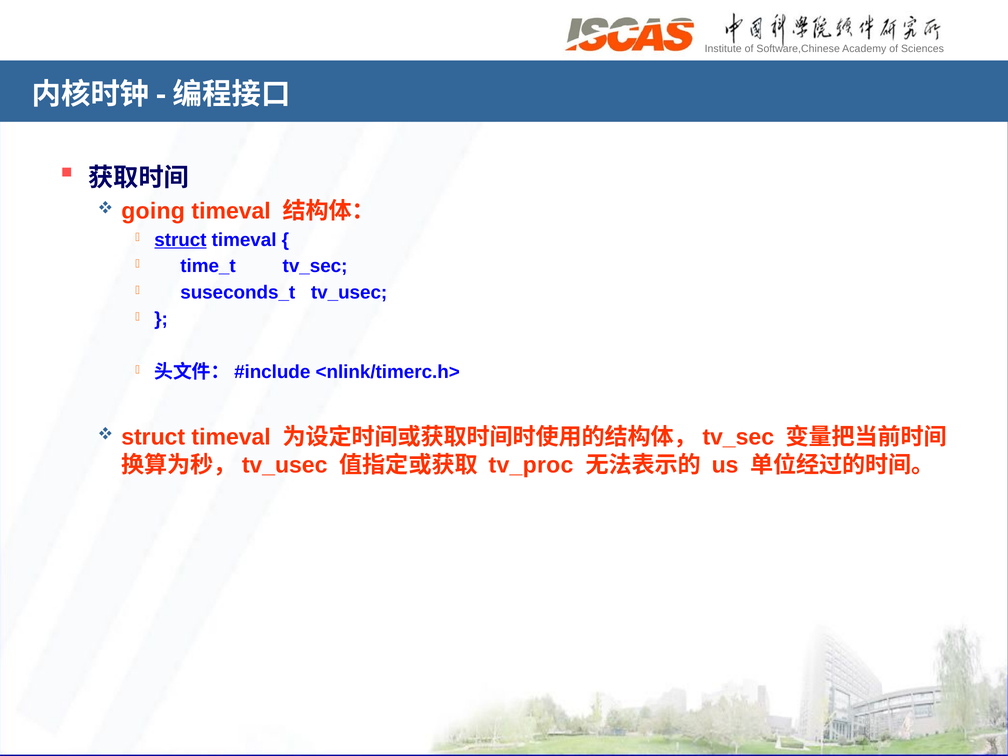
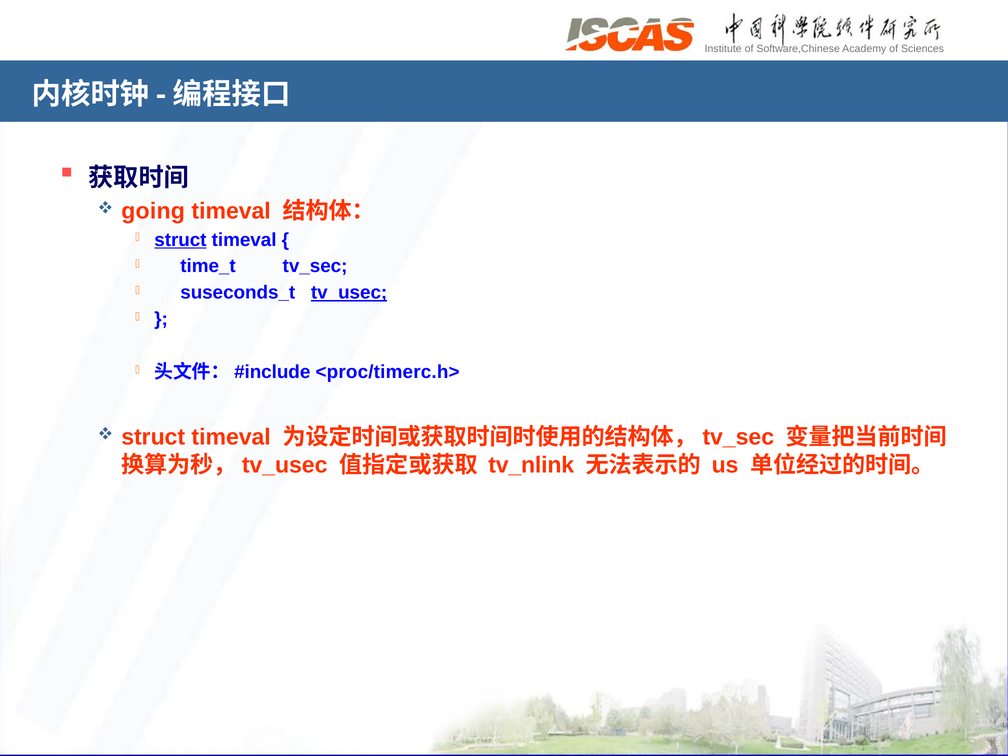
tv_usec underline: none -> present (349, 293)
<nlink/timerc.h>: <nlink/timerc.h> -> <proc/timerc.h> (388, 372)
tv_proc: tv_proc -> tv_nlink (531, 465)
